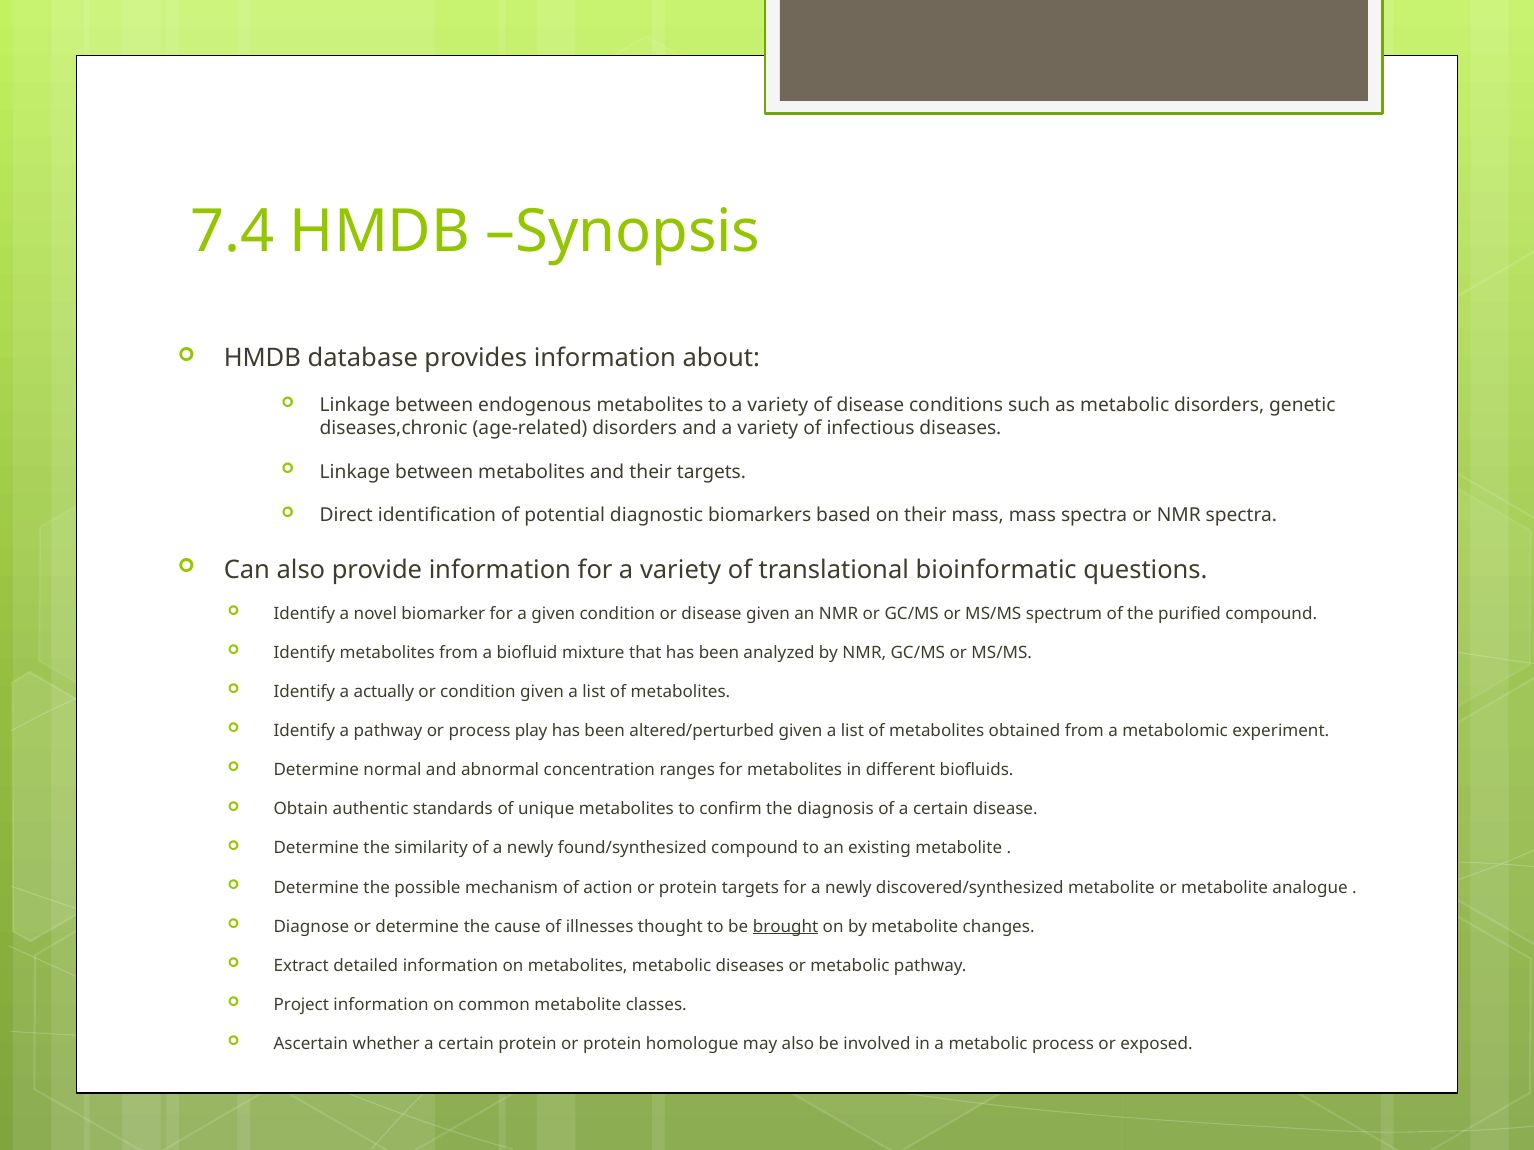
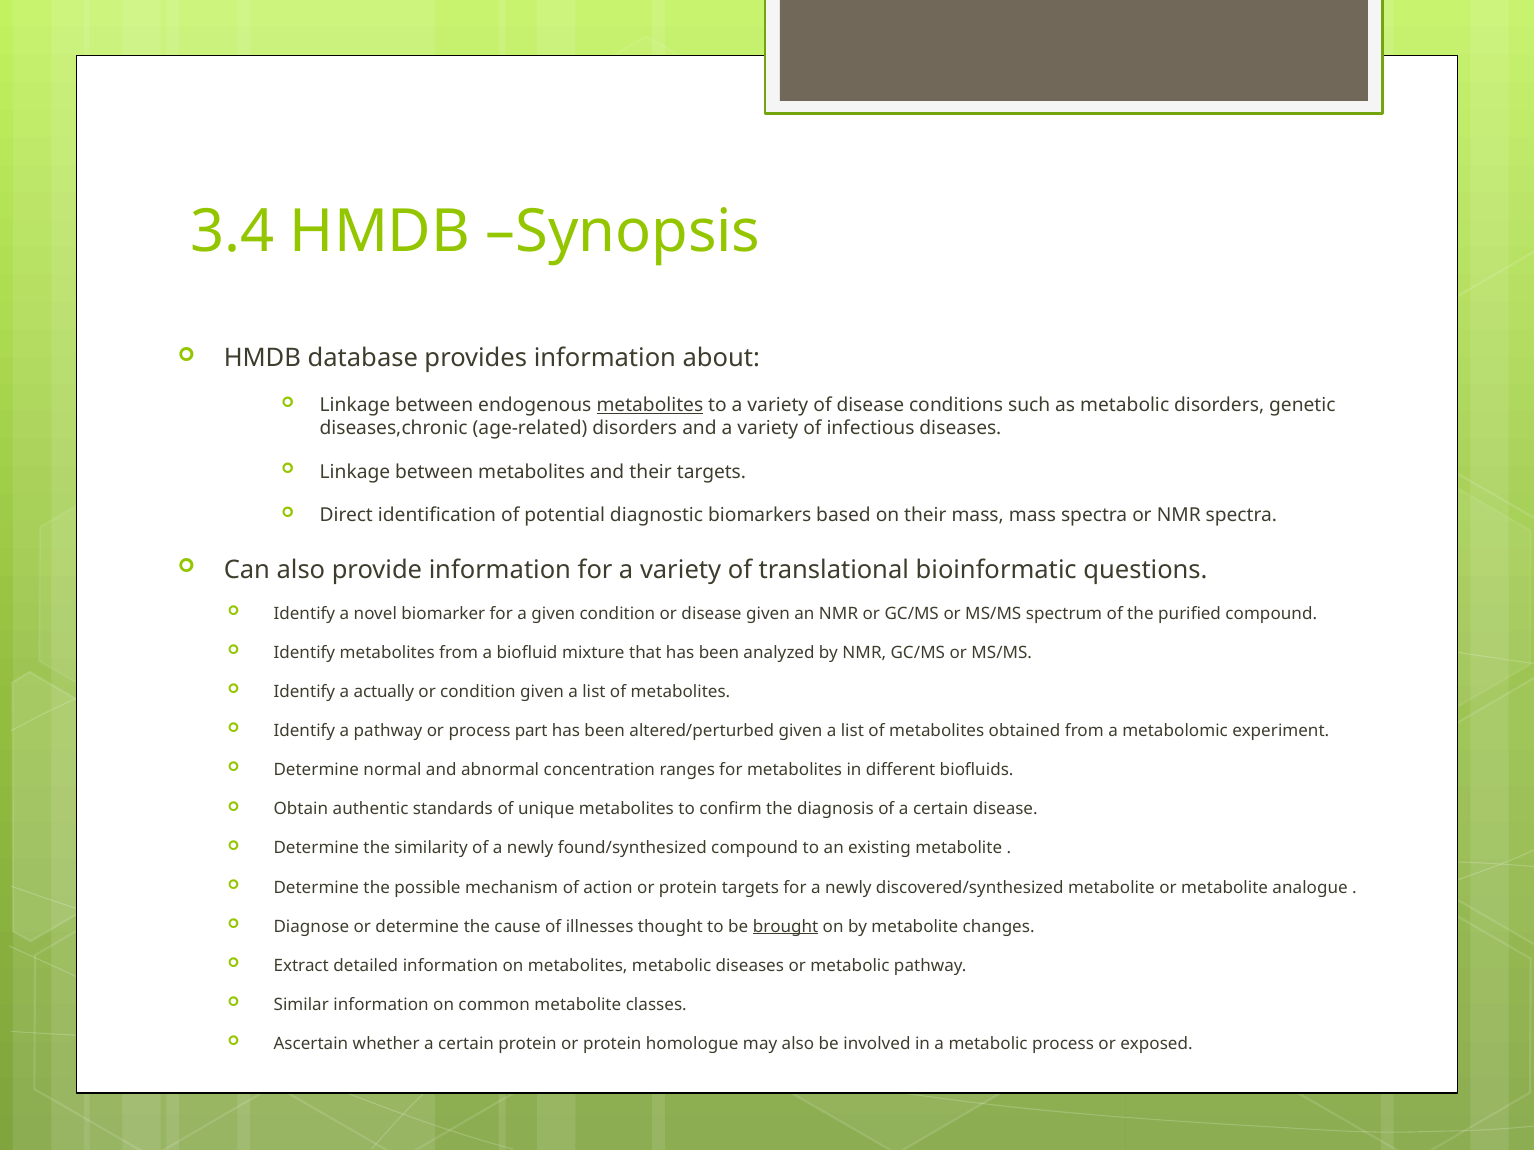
7.4: 7.4 -> 3.4 (232, 232)
metabolites underline: none -> present (650, 405)
play: play -> part (531, 731)
Project: Project -> Similar (301, 1005)
